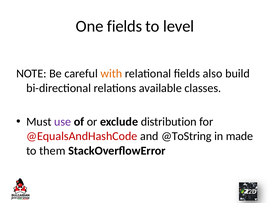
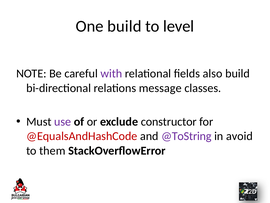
One fields: fields -> build (124, 26)
with colour: orange -> purple (111, 73)
available: available -> message (160, 88)
distribution: distribution -> constructor (169, 121)
@ToString colour: black -> purple (186, 136)
made: made -> avoid (239, 136)
